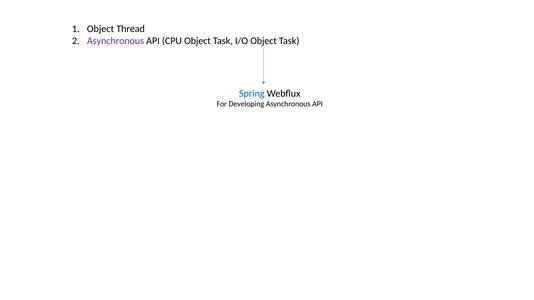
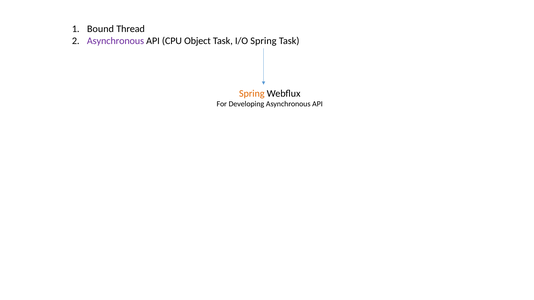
Object: Object -> Bound (100, 29)
I/O Object: Object -> Spring (263, 41)
Spring colour: blue -> orange (252, 93)
